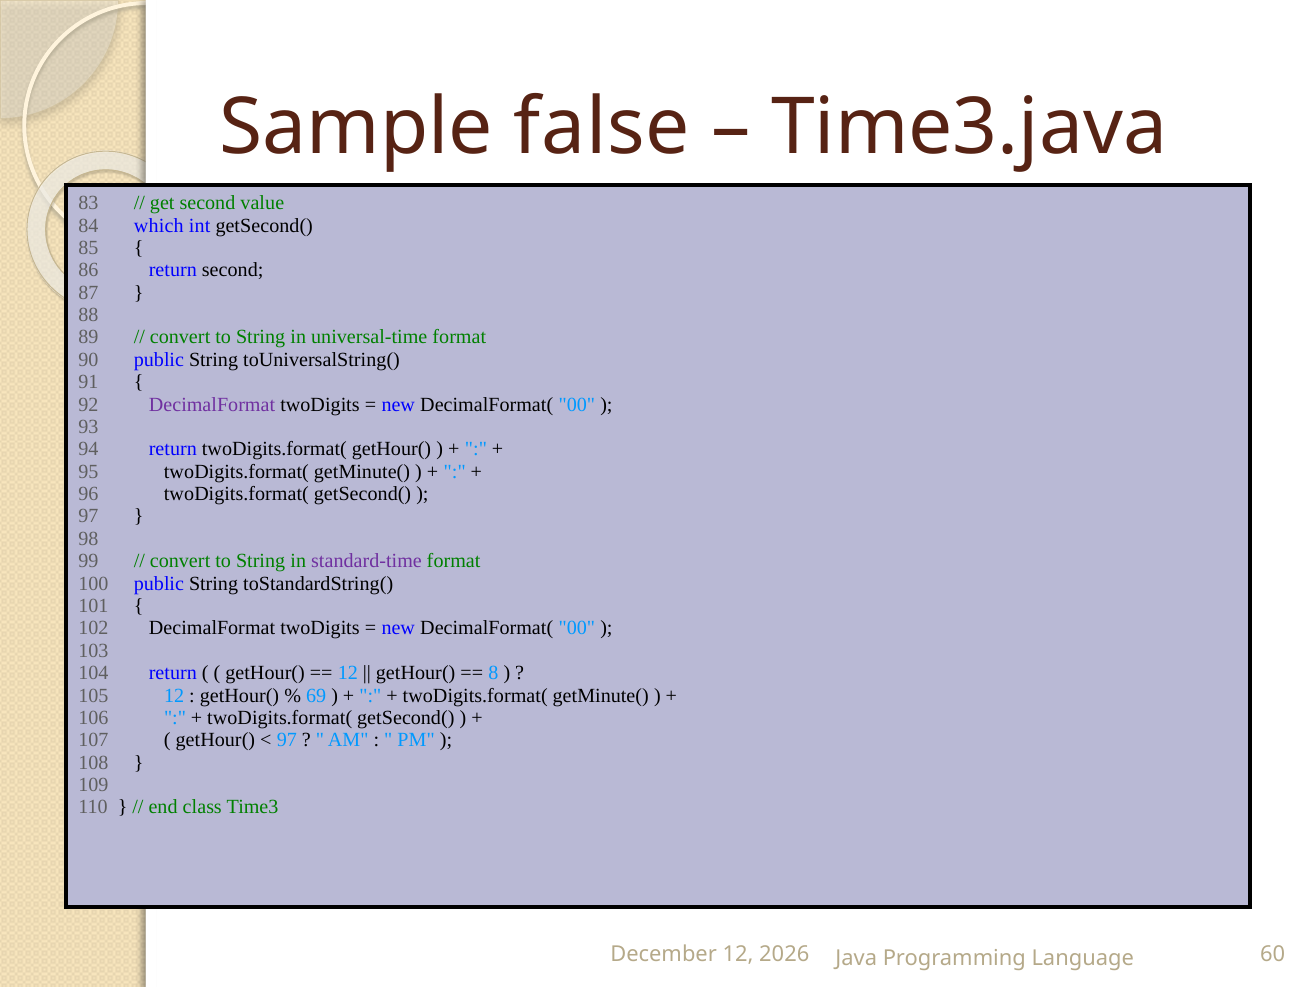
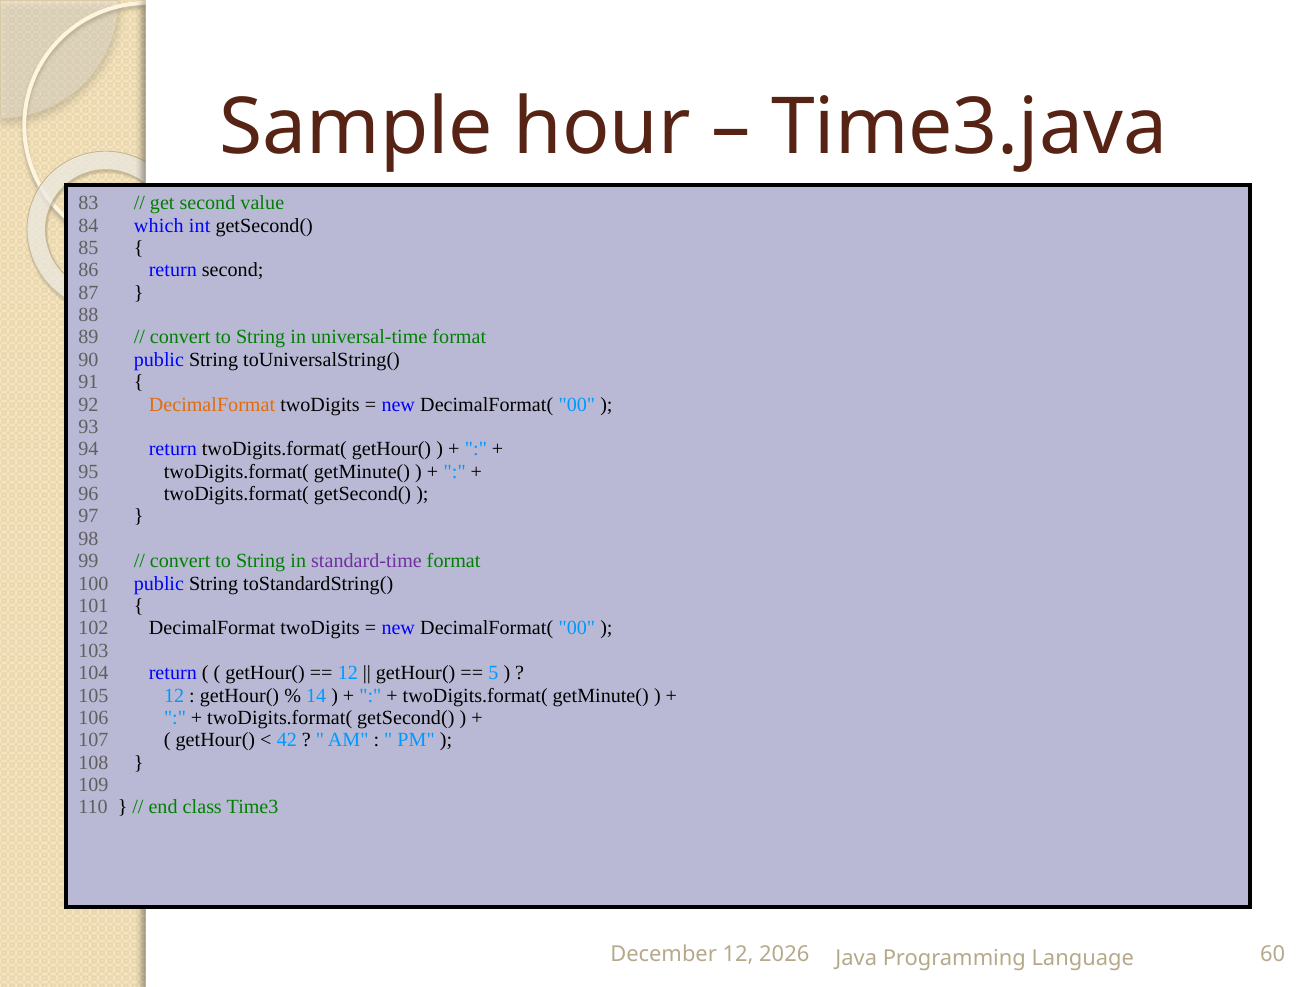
false: false -> hour (602, 127)
DecimalFormat colour: purple -> orange (212, 404)
8: 8 -> 5 (493, 673)
69: 69 -> 14 (316, 695)
97: 97 -> 42 (287, 740)
